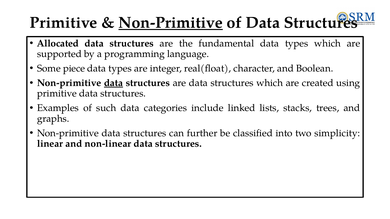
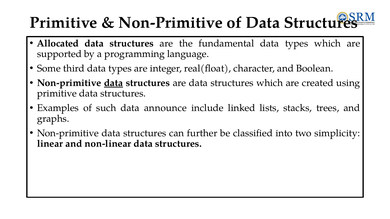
Non-Primitive underline: present -> none (171, 23)
piece: piece -> third (74, 69)
categories: categories -> announce (165, 108)
